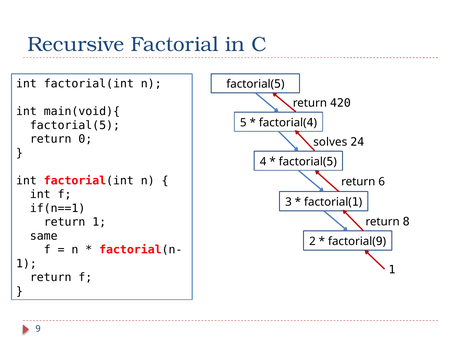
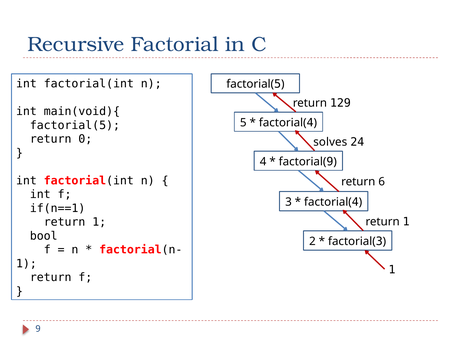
420: 420 -> 129 (340, 103)
5: 5 -> 9 (330, 161)
1: 1 -> 4 (355, 202)
8: 8 -> 1 (406, 221)
same: same -> bool (44, 236)
9: 9 -> 3 (379, 241)
